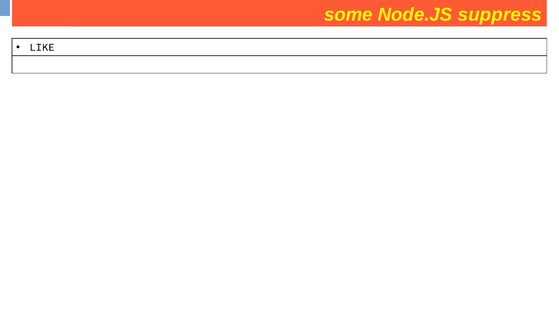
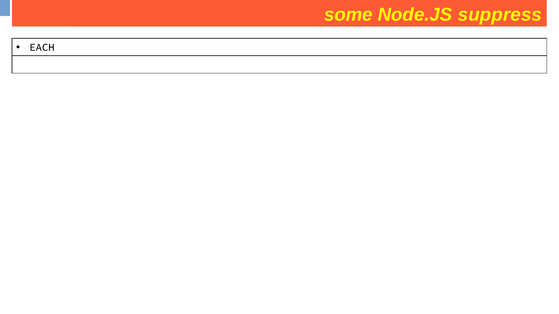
LIKE: LIKE -> EACH (42, 47)
